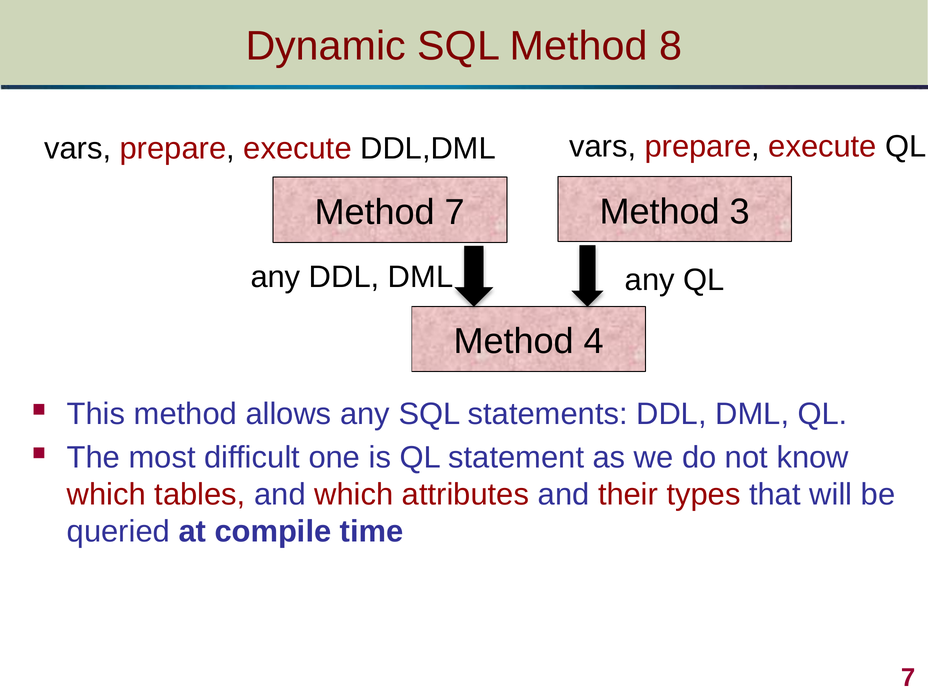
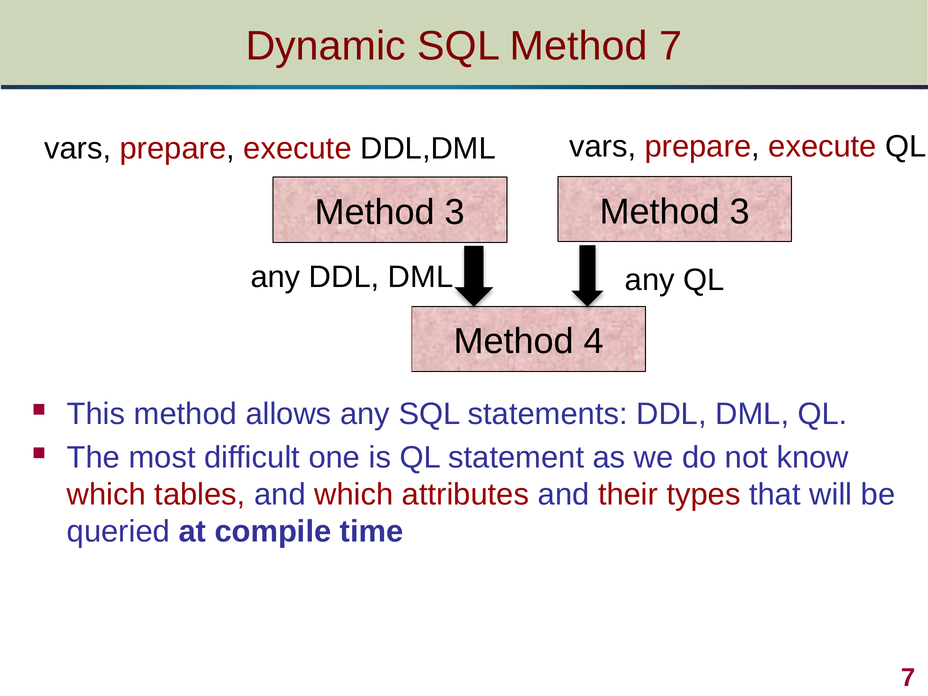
Method 8: 8 -> 7 (671, 46)
7: 7 -> 3 (455, 212)
